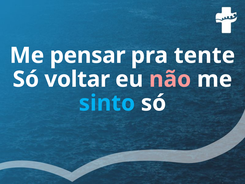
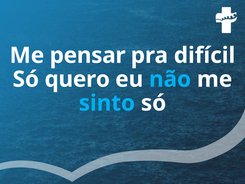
tente: tente -> difícil (205, 55)
voltar: voltar -> quero (77, 79)
não colour: pink -> light blue (170, 79)
